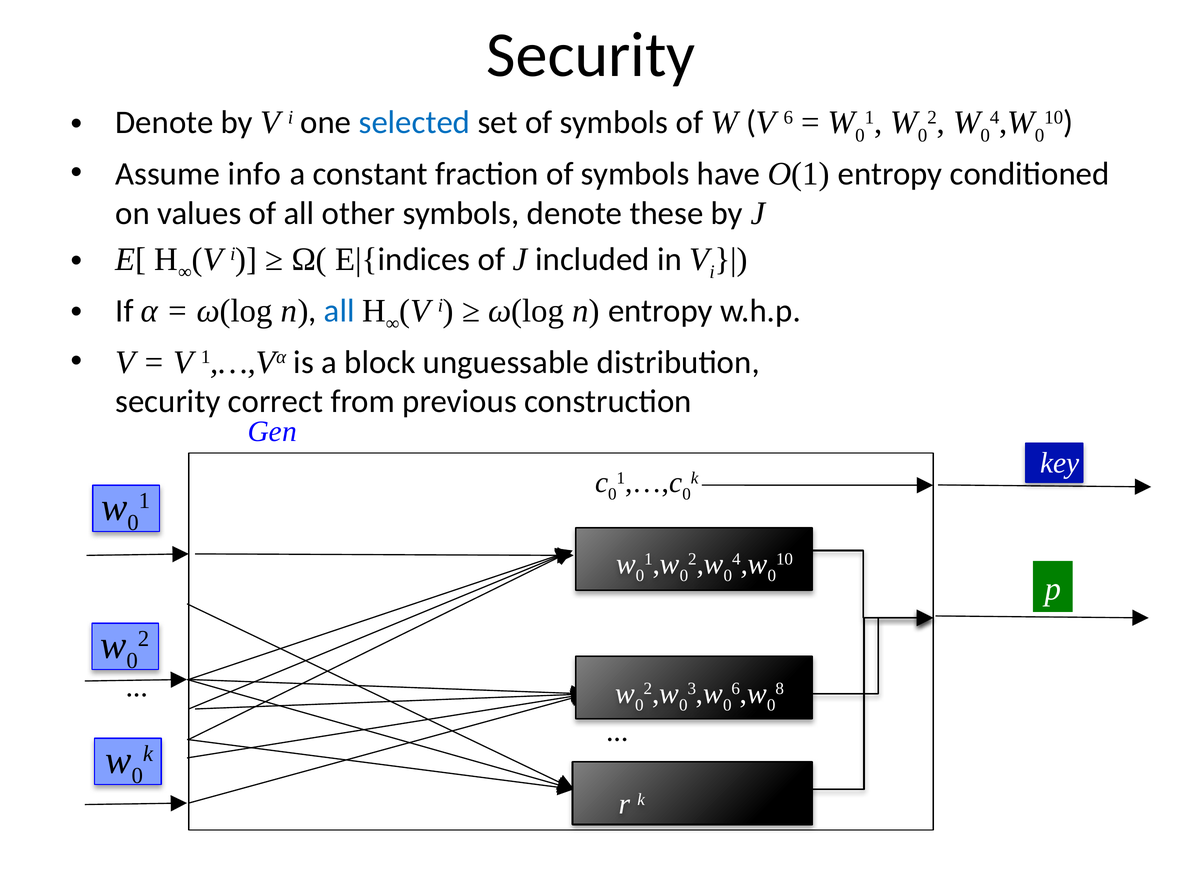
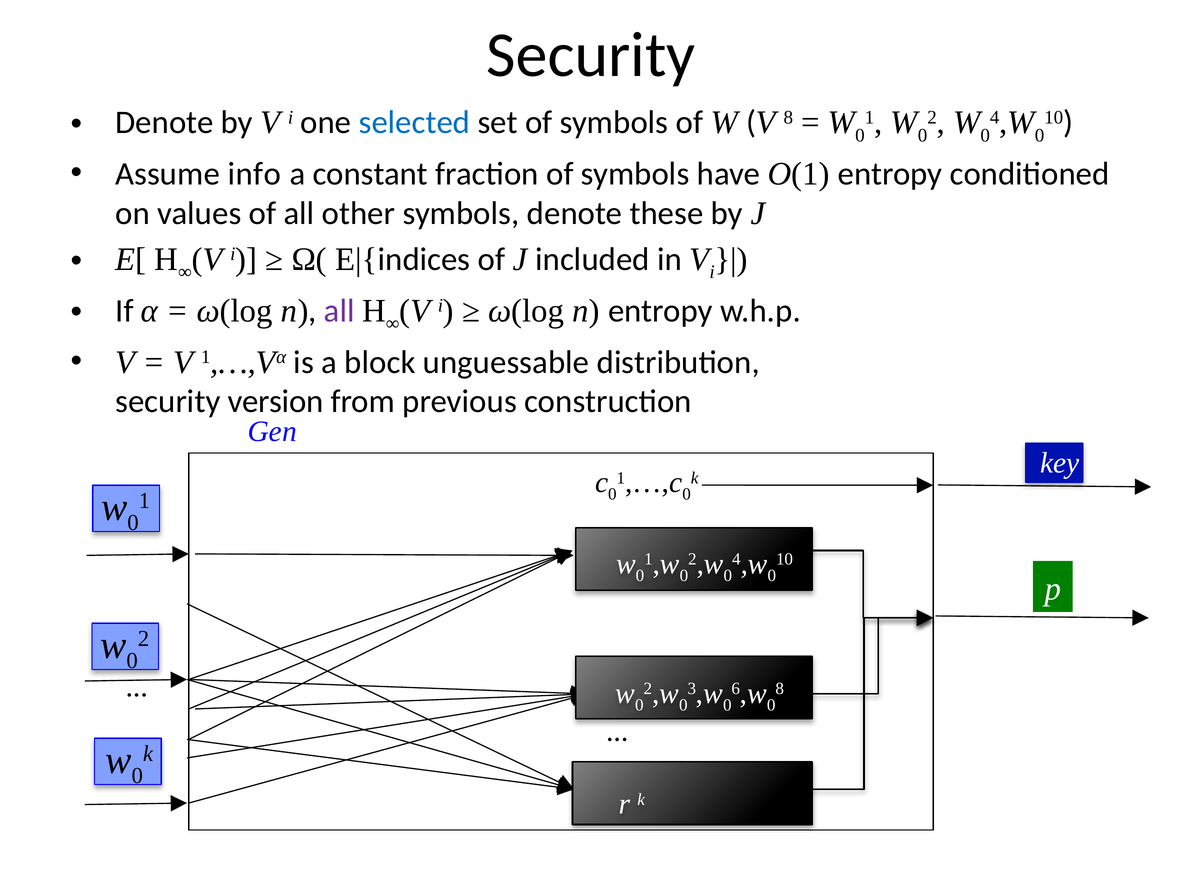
V 6: 6 -> 8 (788, 117)
all colour: blue -> purple (339, 311)
correct: correct -> version (276, 401)
